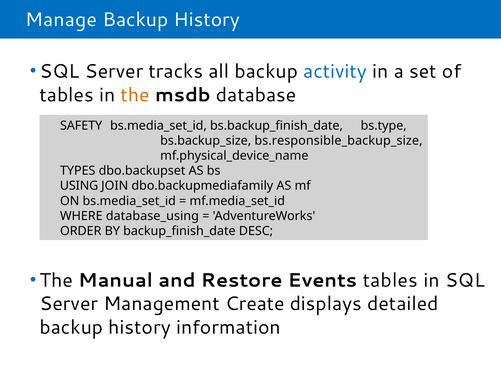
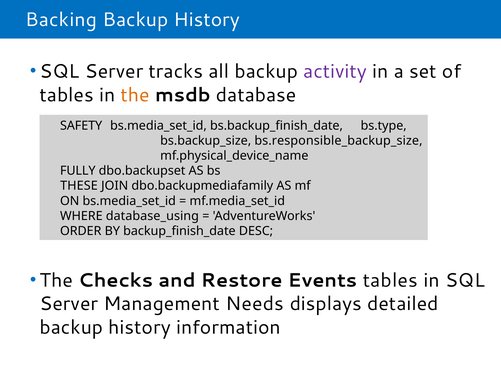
Manage: Manage -> Backing (61, 20)
activity colour: blue -> purple (335, 71)
TYPES: TYPES -> FULLY (78, 171)
USING: USING -> THESE (79, 186)
Manual: Manual -> Checks (116, 280)
Create: Create -> Needs (255, 304)
